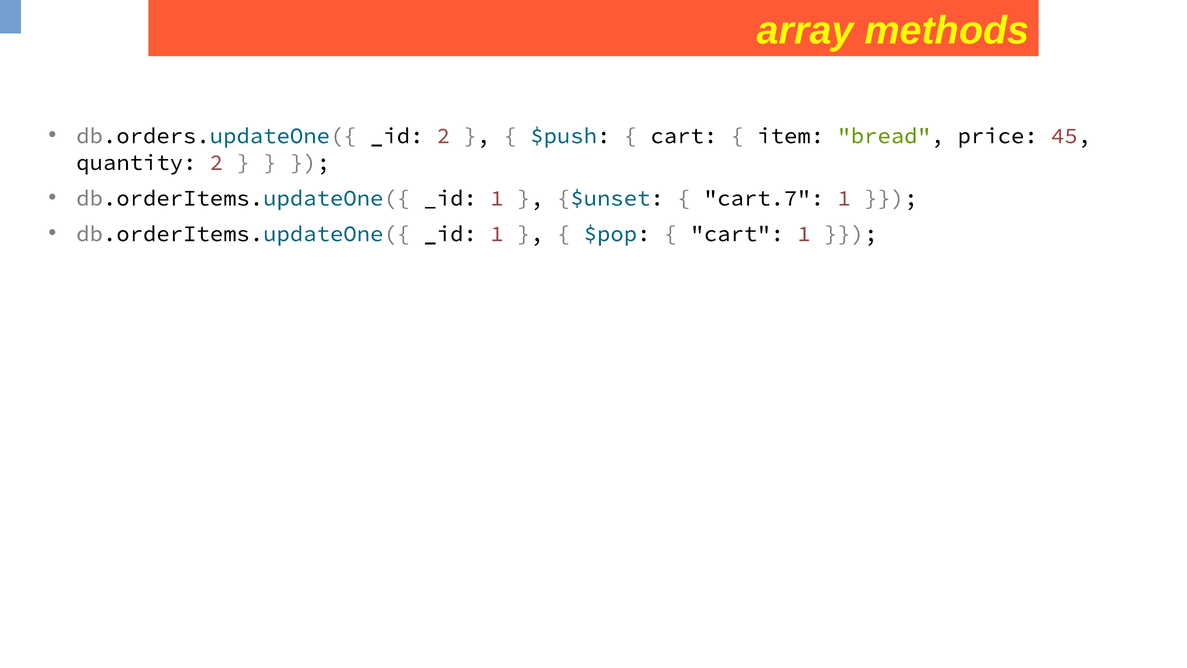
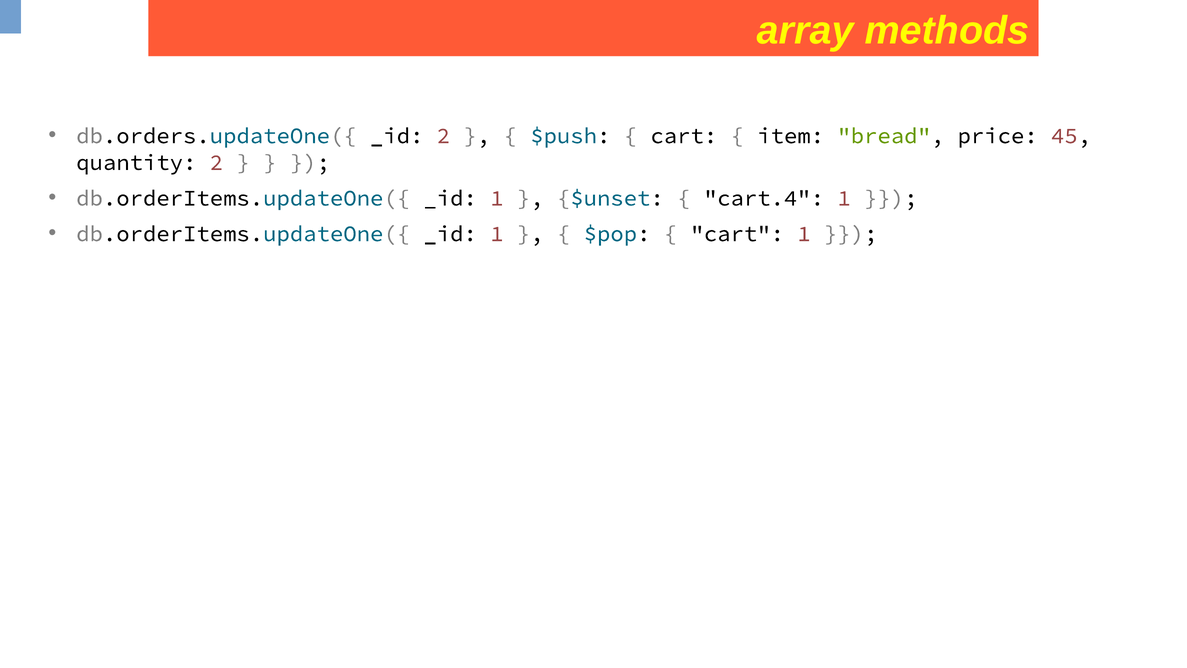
cart.7: cart.7 -> cart.4 (764, 198)
